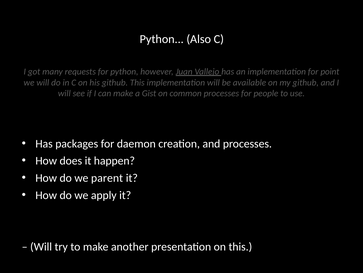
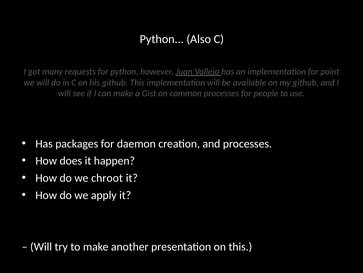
parent: parent -> chroot (107, 178)
